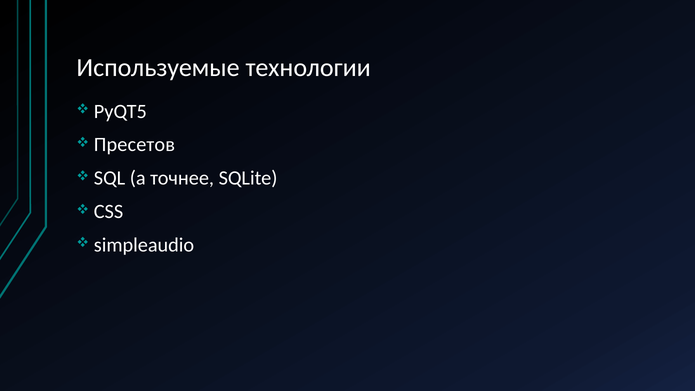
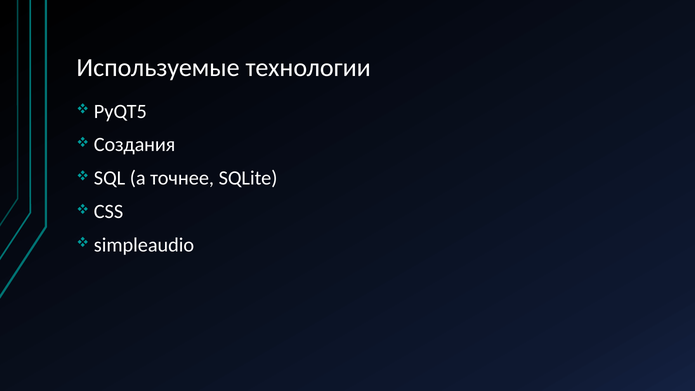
Пресетов: Пресетов -> Создания (135, 145)
